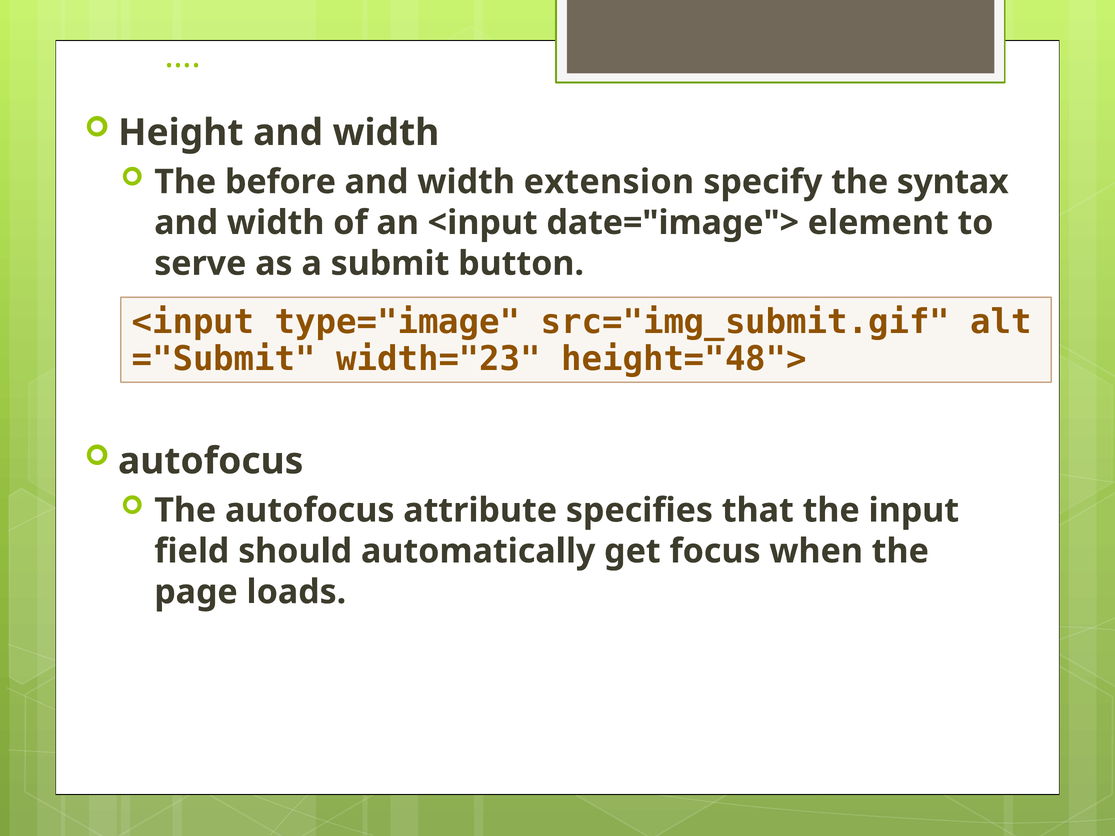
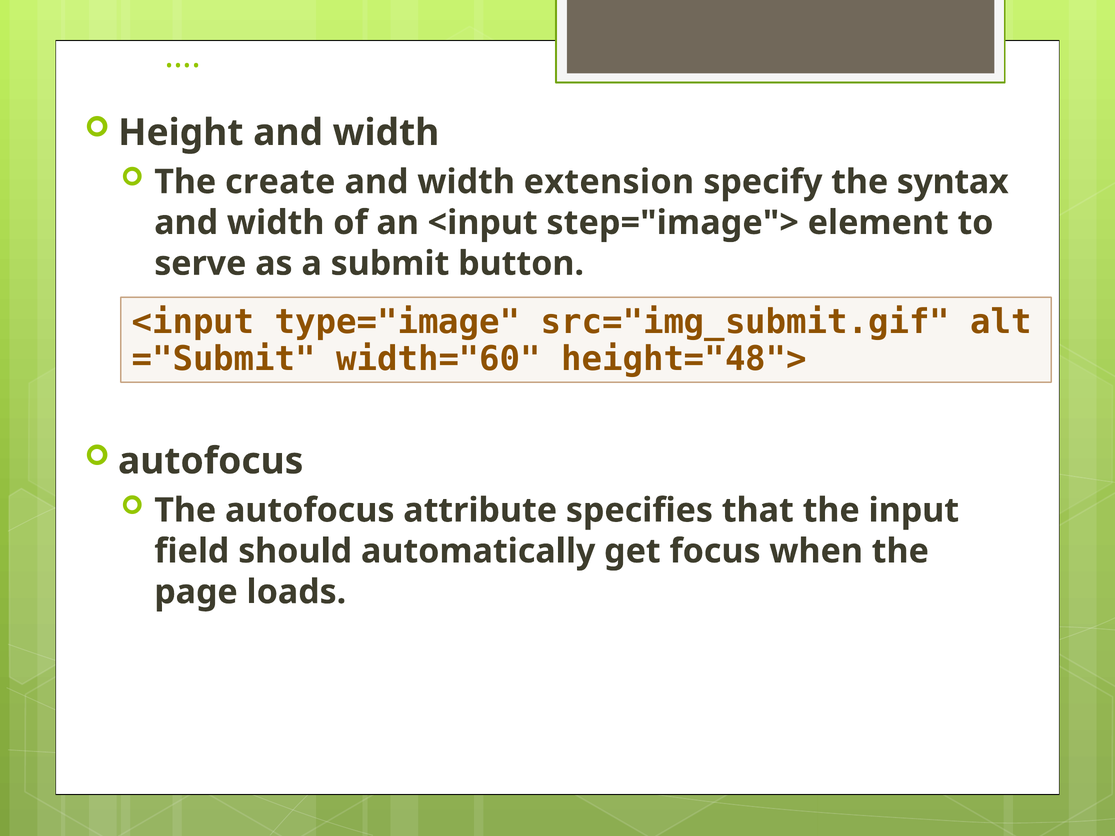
before: before -> create (280, 182)
date="image">: date="image"> -> step="image"> (673, 223)
width="23: width="23 -> width="60 (439, 359)
